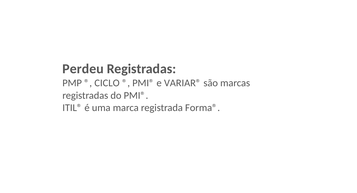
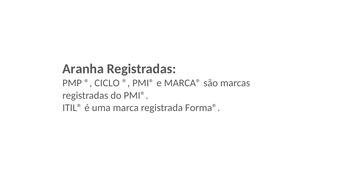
Perdeu: Perdeu -> Aranha (83, 69)
VARIAR®: VARIAR® -> MARCA® (183, 83)
